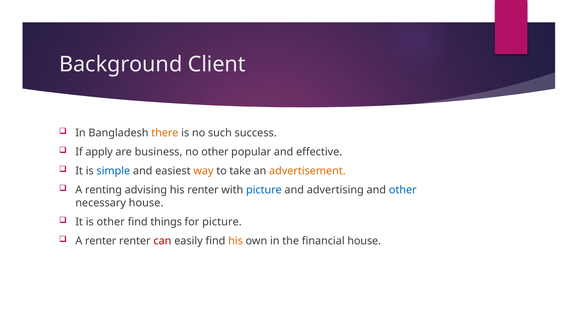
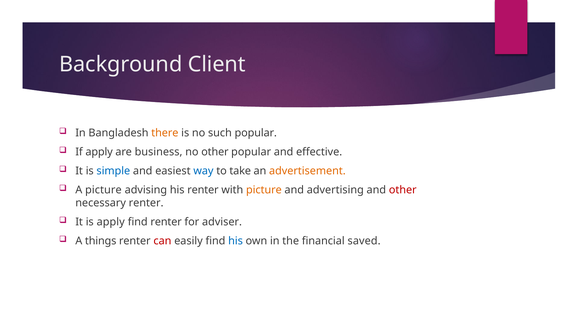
such success: success -> popular (256, 133)
way colour: orange -> blue (203, 171)
A renting: renting -> picture (103, 190)
picture colour: blue -> orange (264, 190)
other colour: blue -> red (403, 190)
necessary house: house -> renter (146, 203)
is other: other -> apply (111, 222)
find things: things -> renter (166, 222)
for picture: picture -> adviser (222, 222)
A renter: renter -> things (101, 241)
his colour: orange -> blue (236, 241)
financial house: house -> saved (364, 241)
